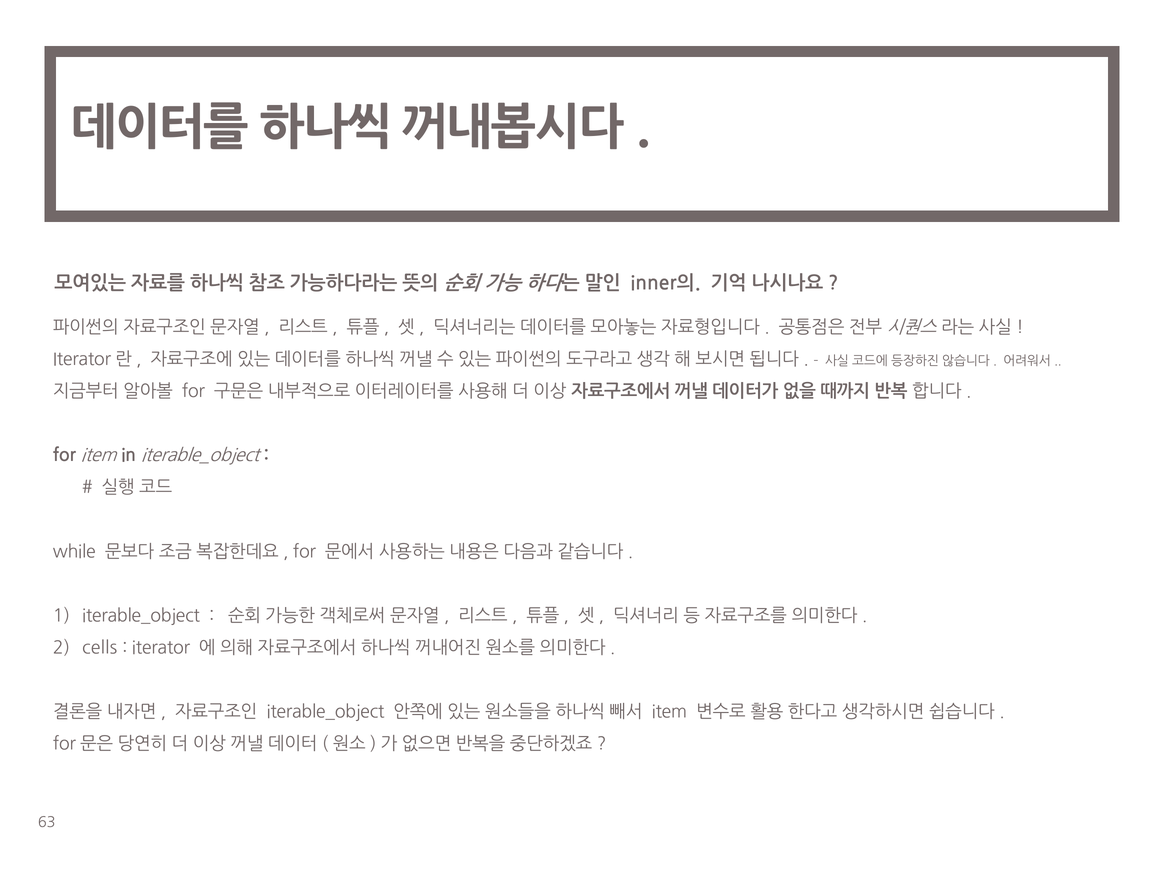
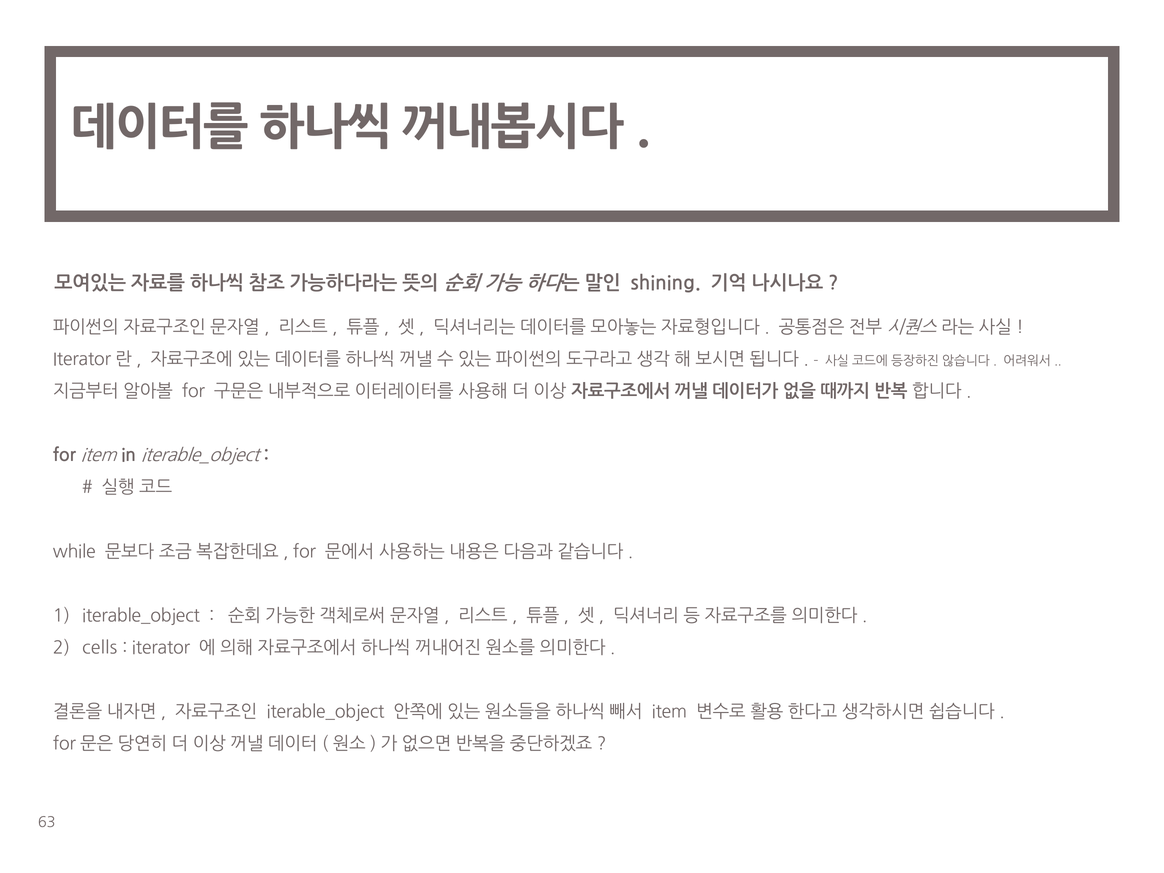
inner의: inner의 -> shining (666, 284)
